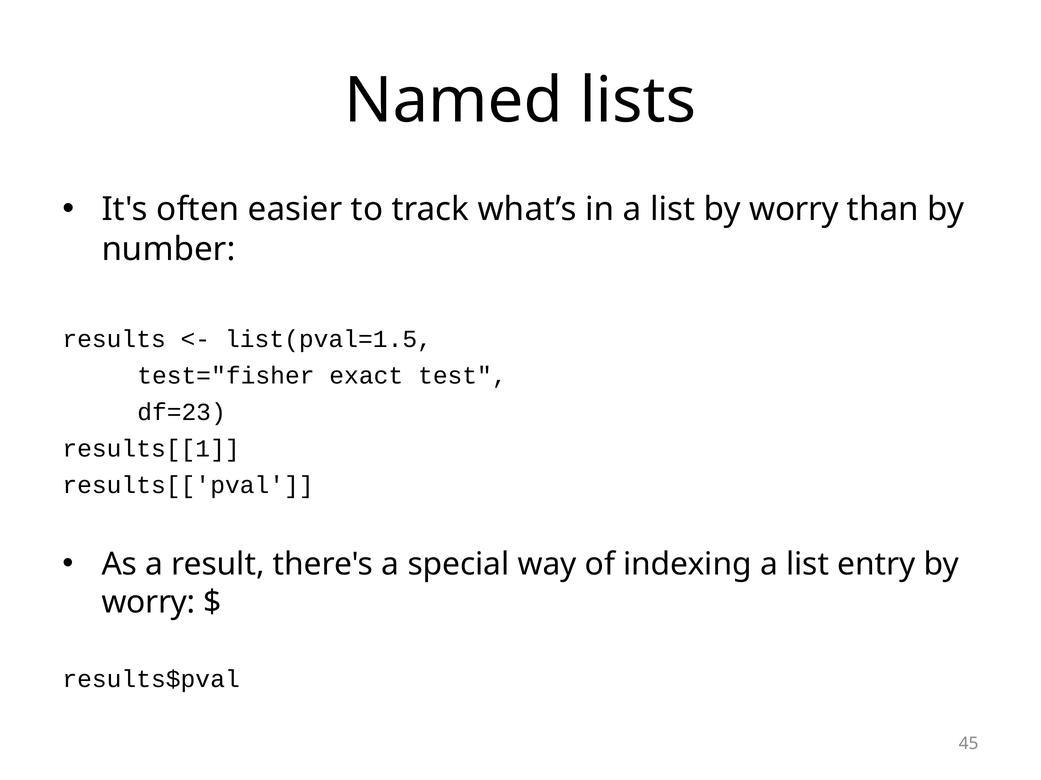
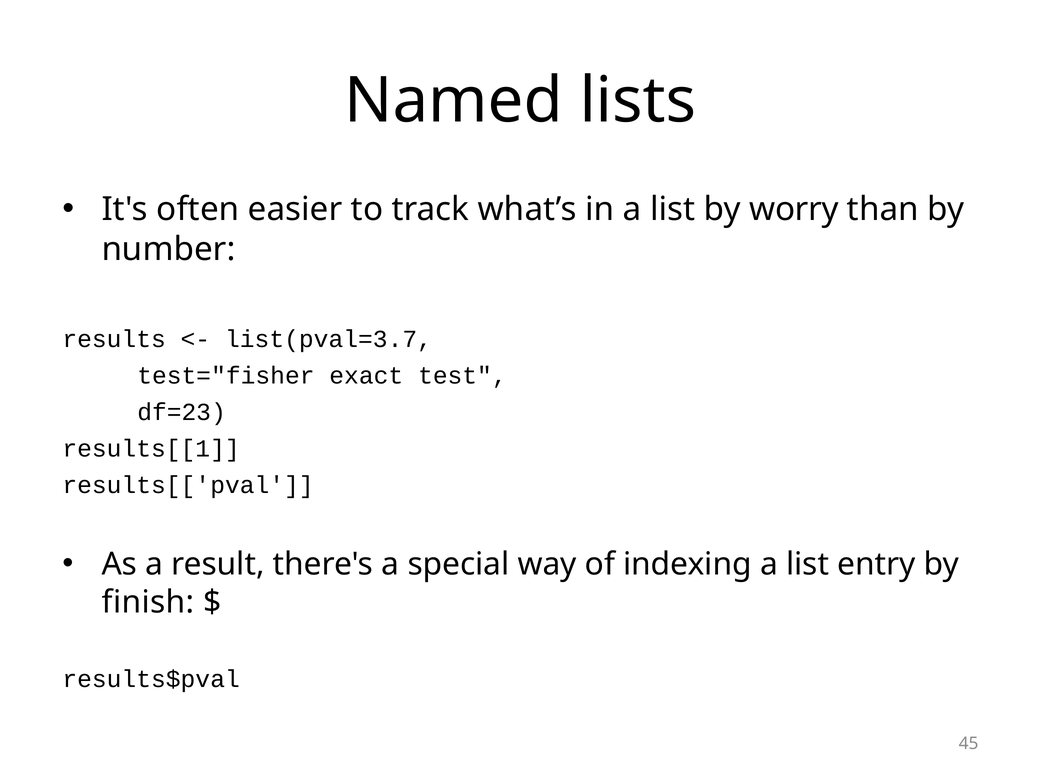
list(pval=1.5: list(pval=1.5 -> list(pval=3.7 (328, 340)
worry: worry -> finish (148, 603)
